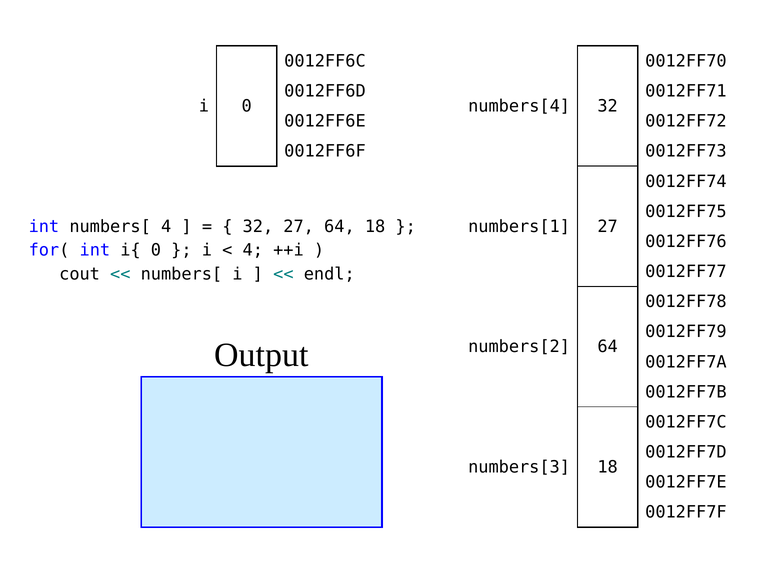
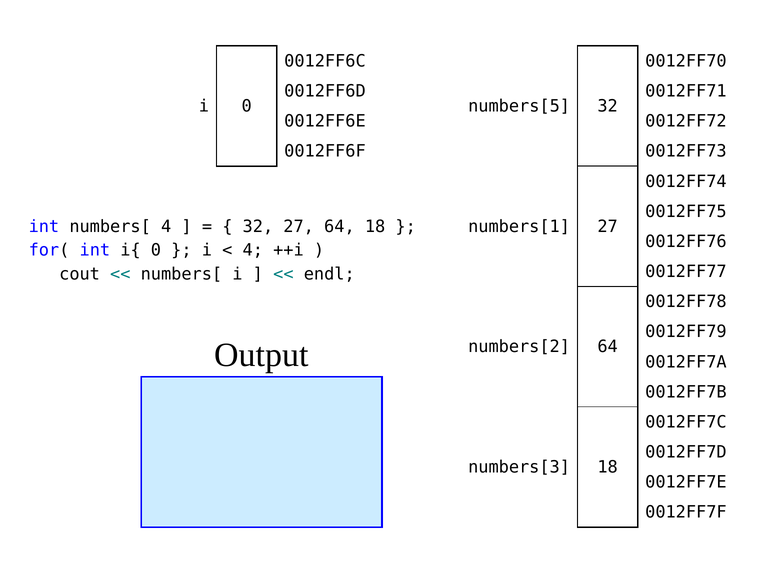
numbers[4: numbers[4 -> numbers[5 (519, 106)
